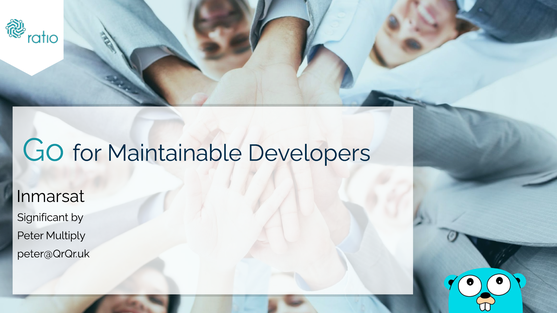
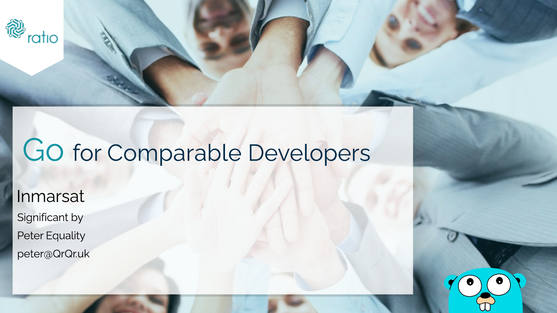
Maintainable: Maintainable -> Comparable (174, 153)
Multiply: Multiply -> Equality (66, 236)
